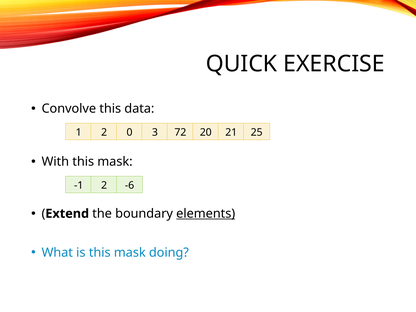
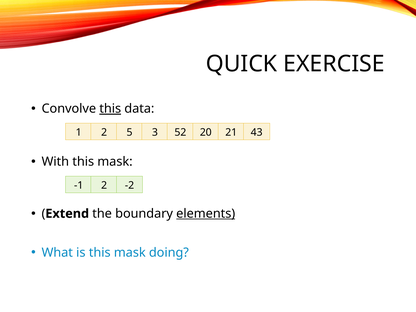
this underline: none -> present (110, 109)
0: 0 -> 5 (130, 132)
72: 72 -> 52 (180, 132)
25: 25 -> 43 (257, 132)
-6: -6 -> -2 (130, 185)
